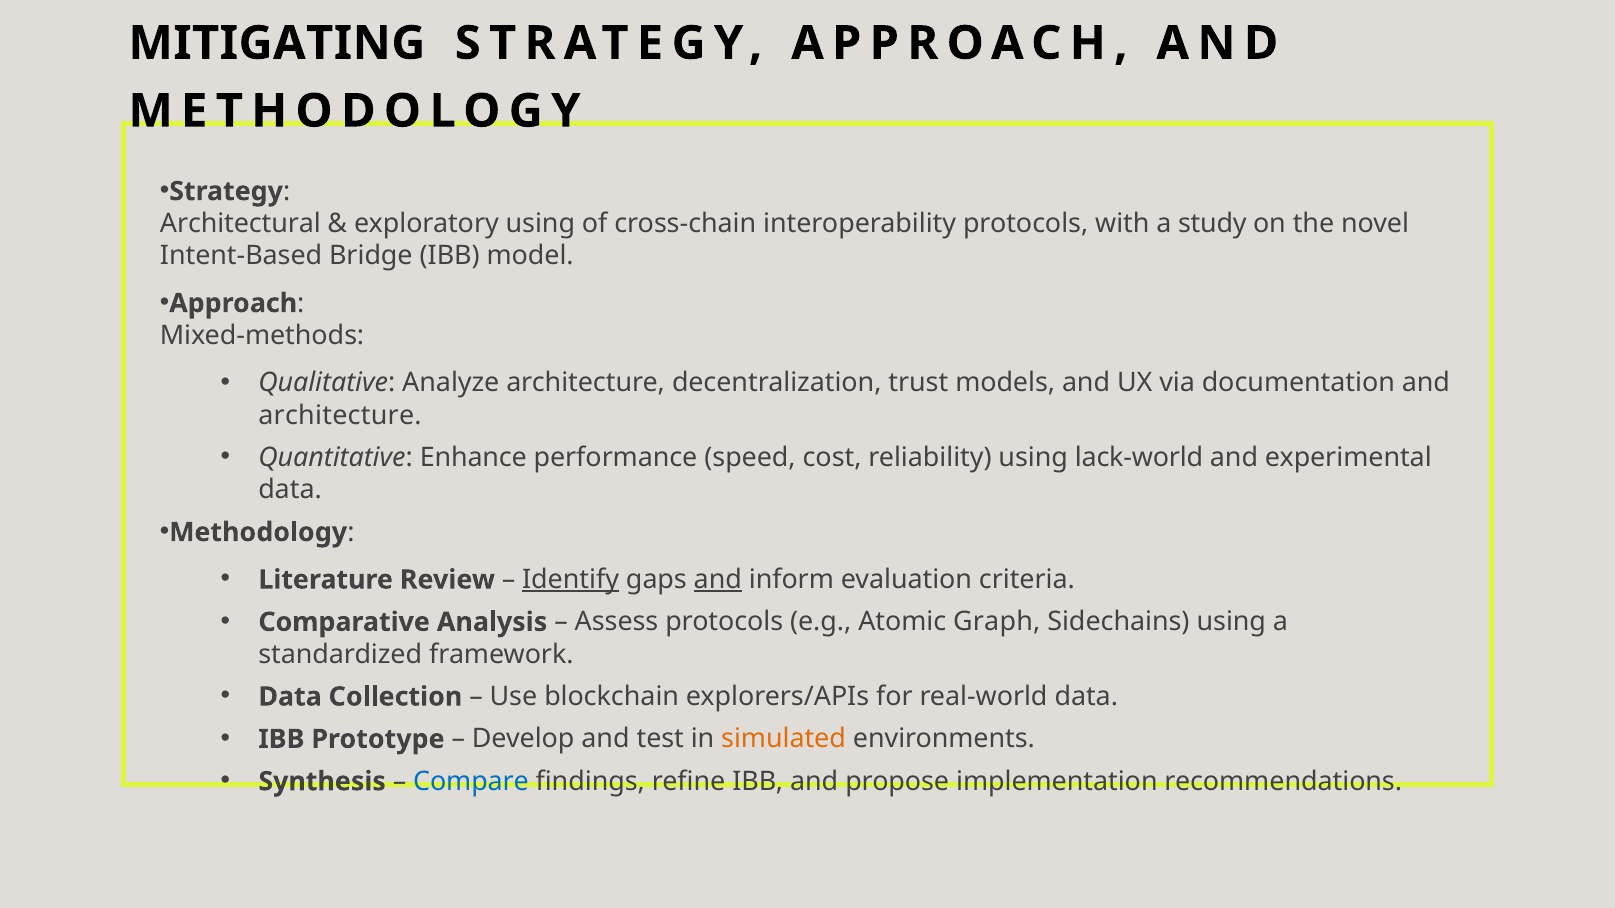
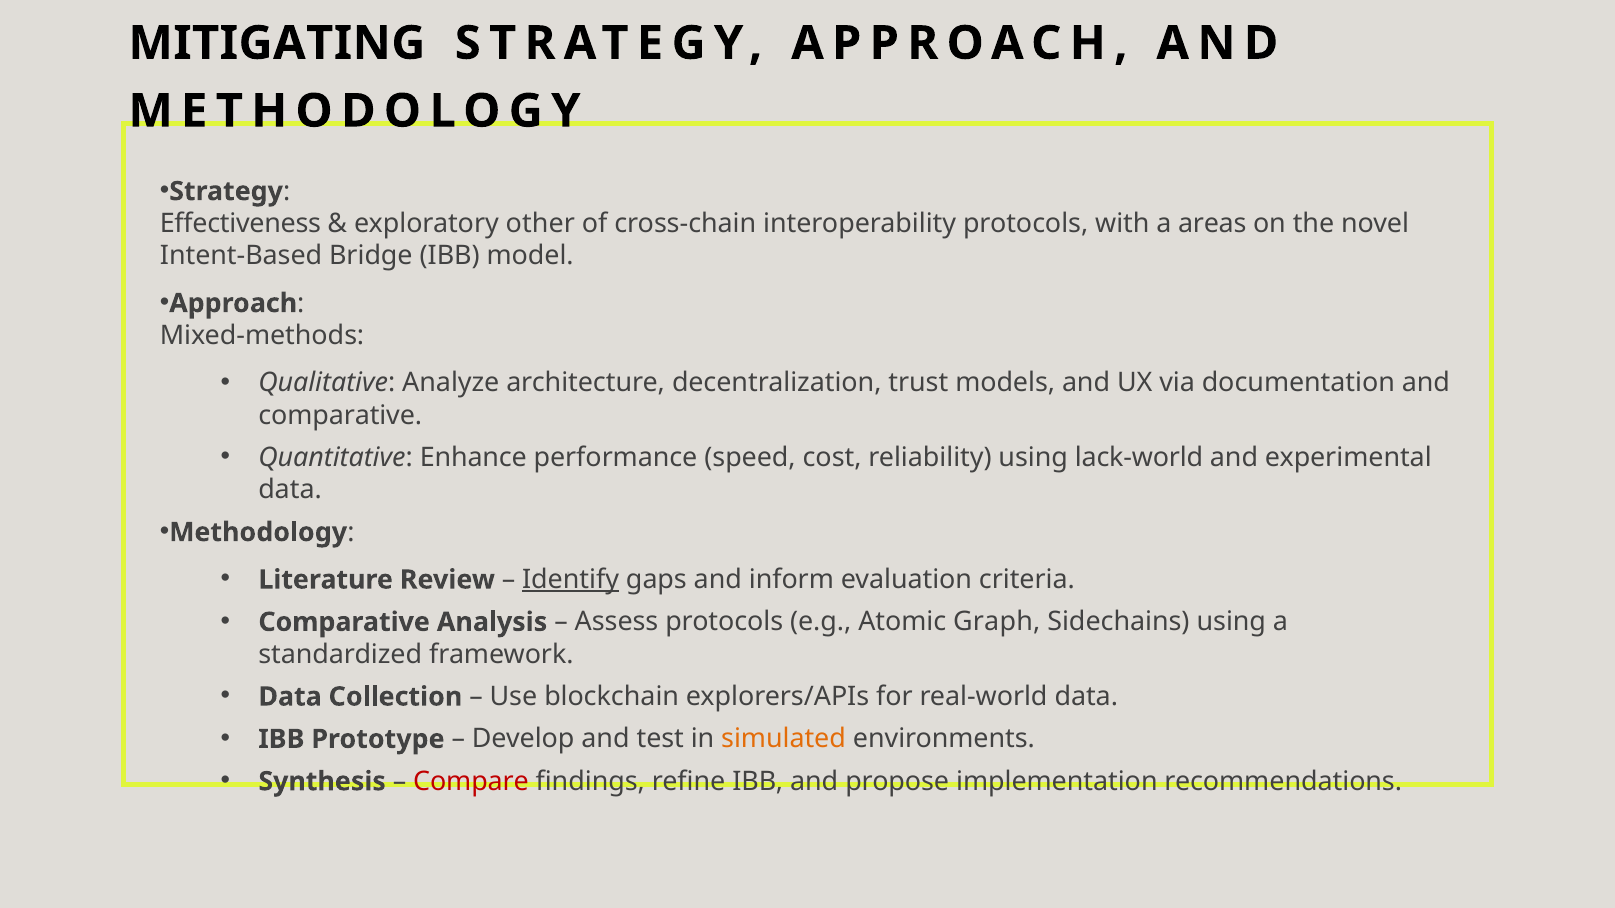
Architectural: Architectural -> Effectiveness (240, 224)
exploratory using: using -> other (540, 224)
study: study -> areas (1212, 224)
architecture: architecture -> comparative (340, 415)
and underline: present -> none (718, 580)
Compare colour: blue -> red (471, 782)
